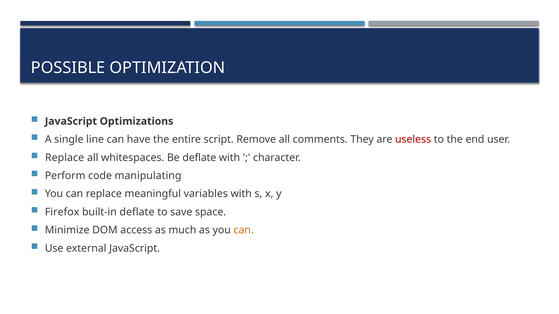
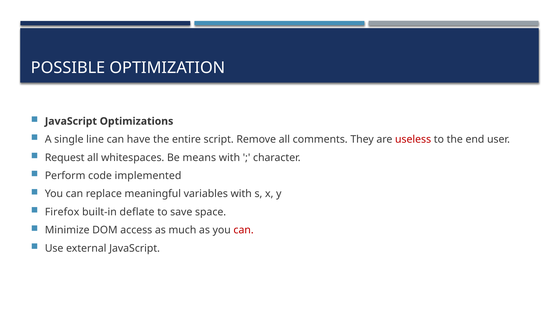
Replace: Replace -> Request (65, 158)
Be deflate: deflate -> means (199, 158)
manipulating: manipulating -> implemented (148, 176)
can colour: orange -> red (244, 230)
